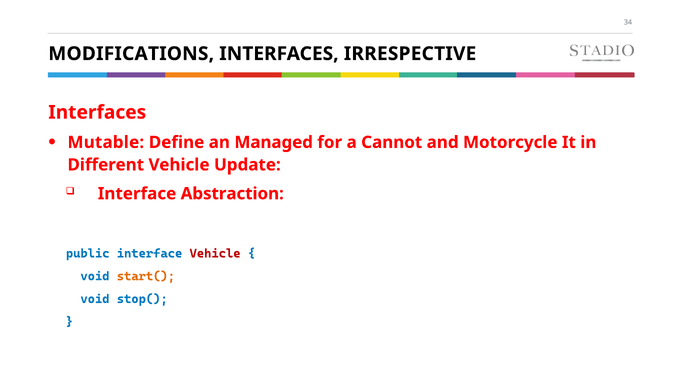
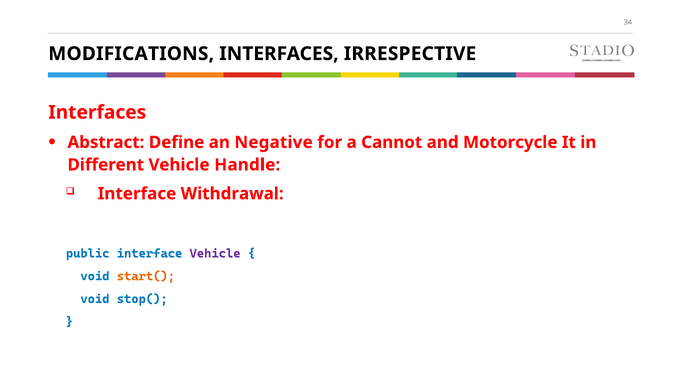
Mutable: Mutable -> Abstract (106, 142)
Managed: Managed -> Negative (274, 142)
Update: Update -> Handle (247, 165)
Abstraction: Abstraction -> Withdrawal (232, 194)
Vehicle colour: red -> purple (215, 253)
